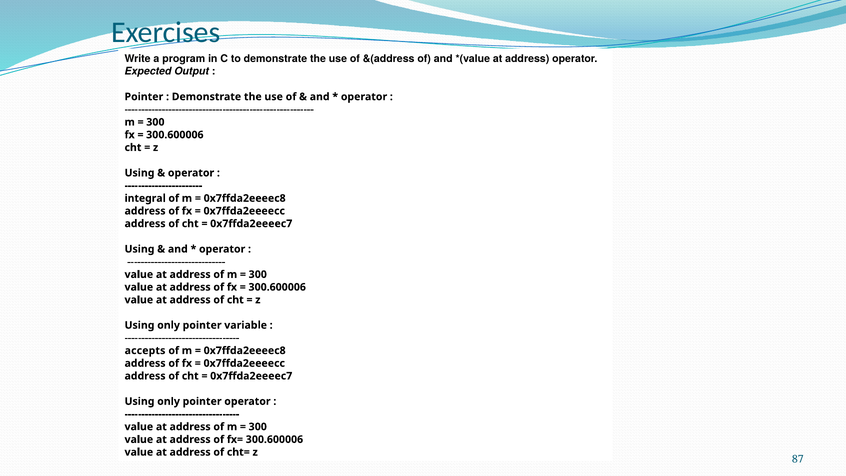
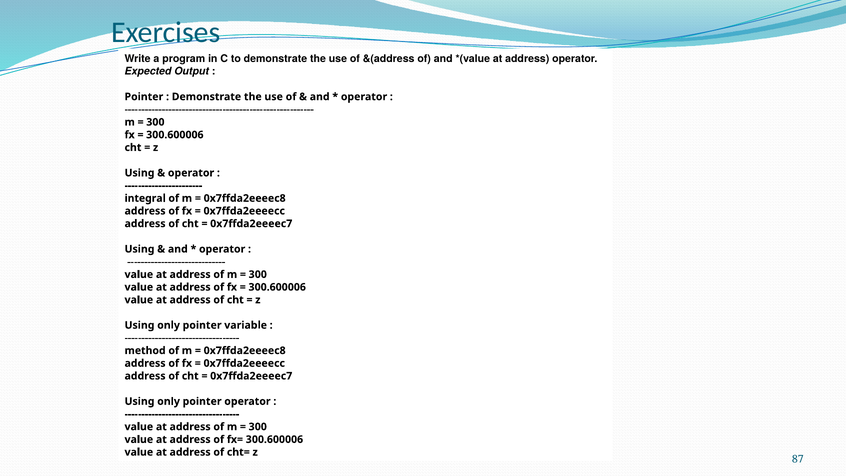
accepts: accepts -> method (145, 351)
